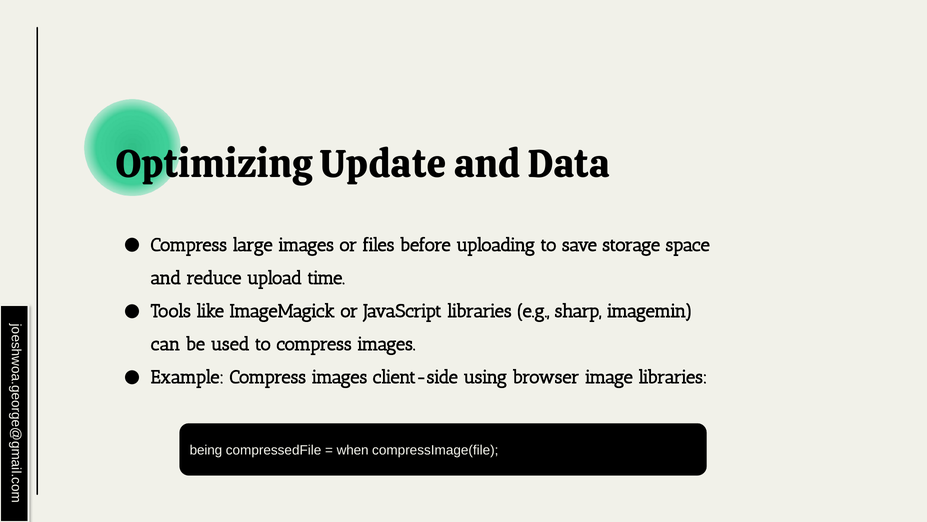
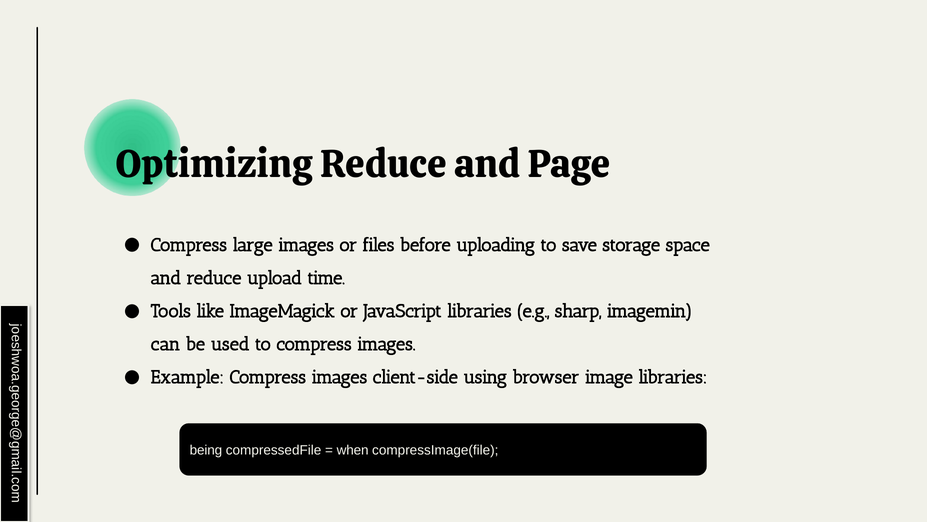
Optimizing Update: Update -> Reduce (383, 164)
Data: Data -> Page (569, 164)
